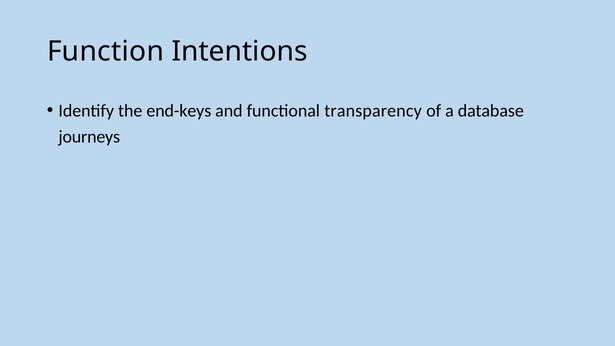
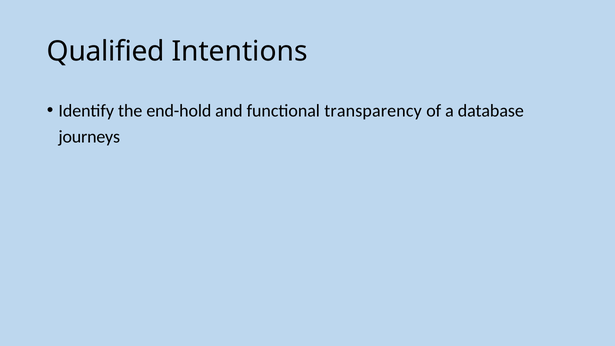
Function: Function -> Qualified (106, 52)
end-keys: end-keys -> end-hold (179, 111)
